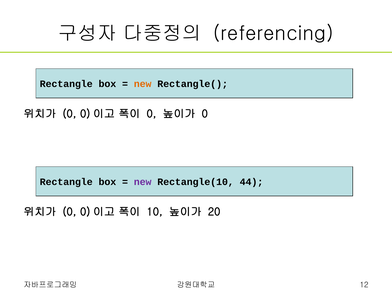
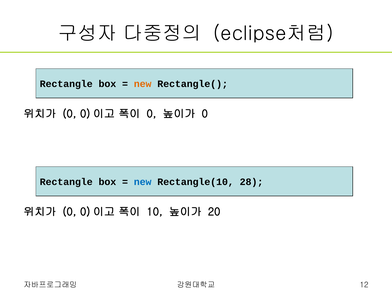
referencing: referencing -> eclipse처럼 (273, 33)
new colour: purple -> blue (143, 182)
44: 44 -> 28 (251, 182)
